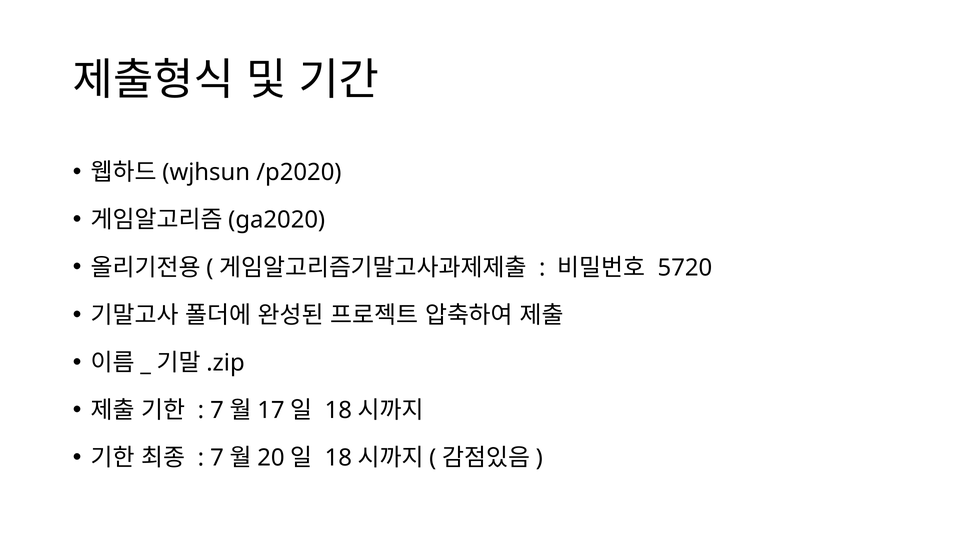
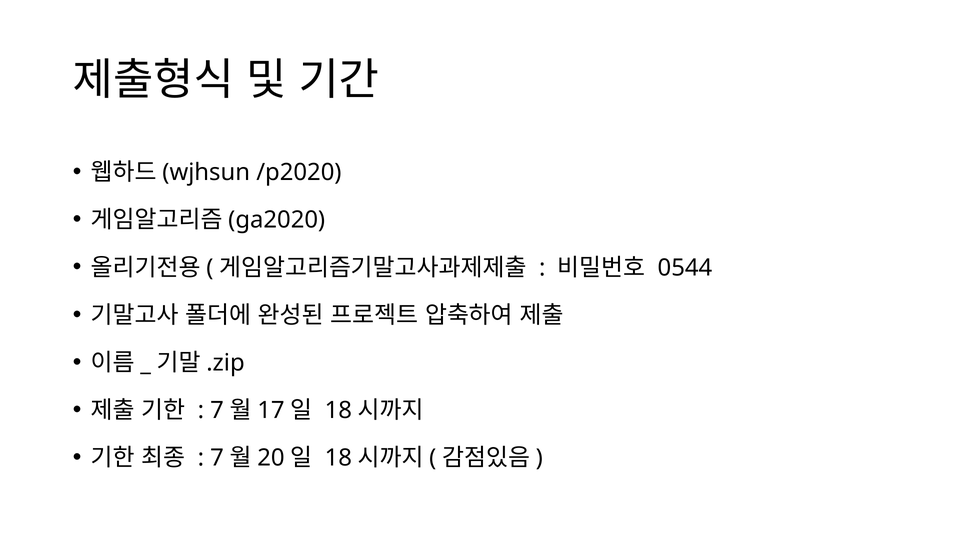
5720: 5720 -> 0544 (685, 268)
